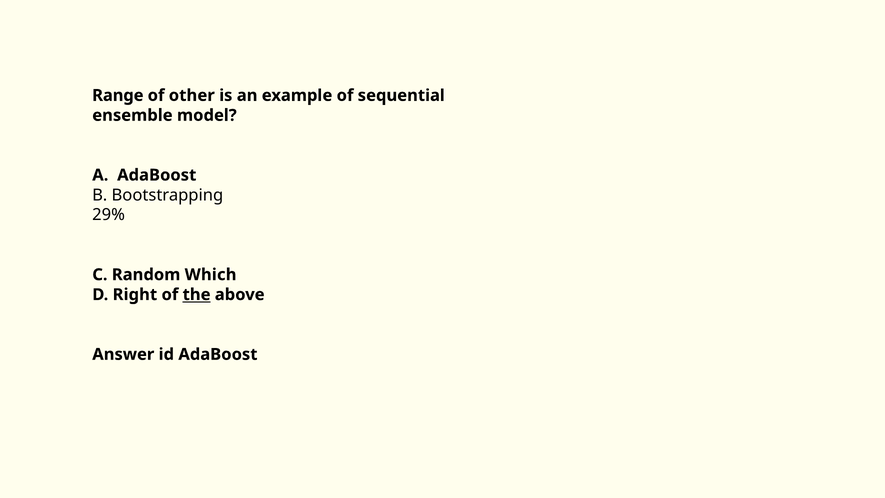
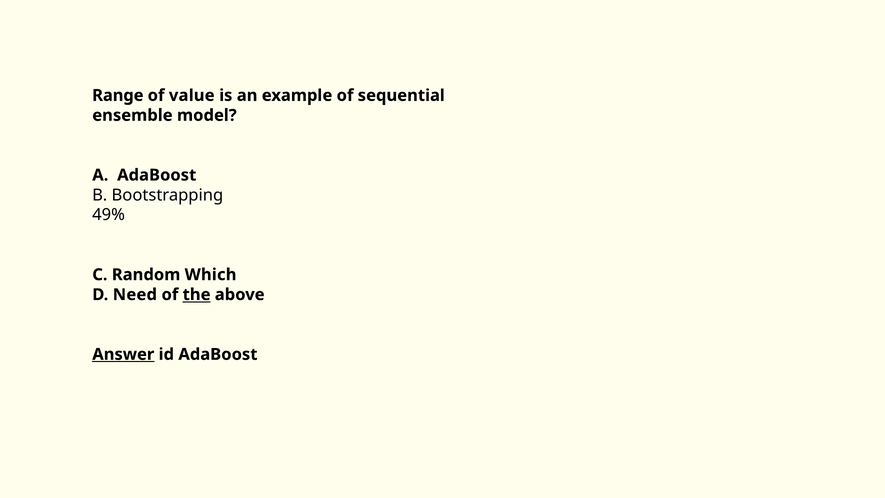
other: other -> value (192, 95)
29%: 29% -> 49% (109, 215)
Right: Right -> Need (135, 295)
Answer underline: none -> present (123, 354)
